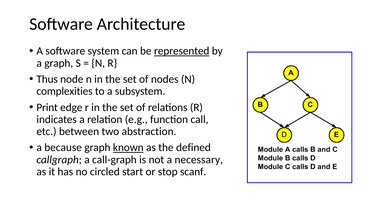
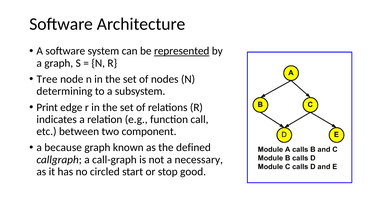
Thus: Thus -> Tree (47, 79)
complexities: complexities -> determining (64, 91)
abstraction: abstraction -> component (149, 131)
known underline: present -> none (128, 148)
scanf: scanf -> good (193, 172)
